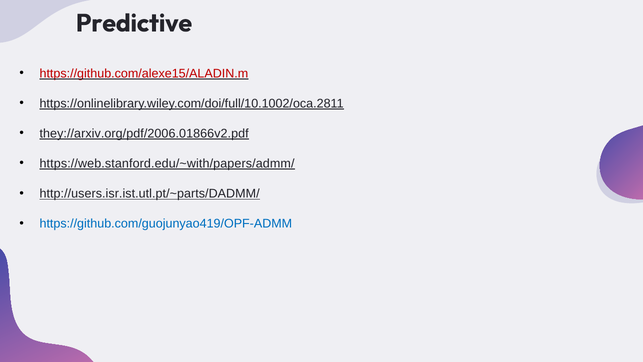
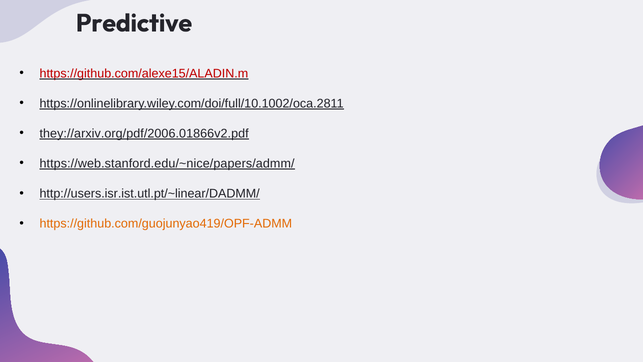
https://web.stanford.edu/~with/papers/admm/: https://web.stanford.edu/~with/papers/admm/ -> https://web.stanford.edu/~nice/papers/admm/ (167, 163)
http://users.isr.ist.utl.pt/~parts/DADMM/: http://users.isr.ist.utl.pt/~parts/DADMM/ -> http://users.isr.ist.utl.pt/~linear/DADMM/ (150, 193)
https://github.com/guojunyao419/OPF-ADMM colour: blue -> orange (166, 223)
